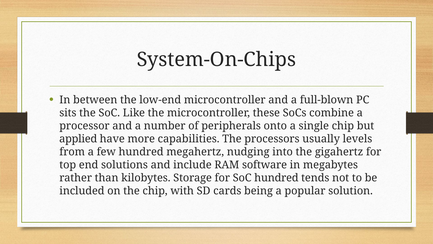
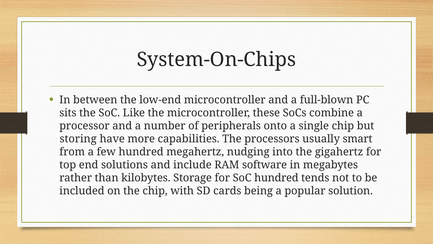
applied: applied -> storing (78, 139)
levels: levels -> smart (358, 139)
